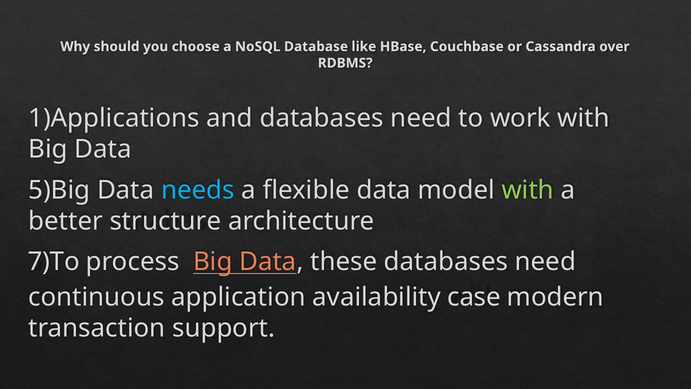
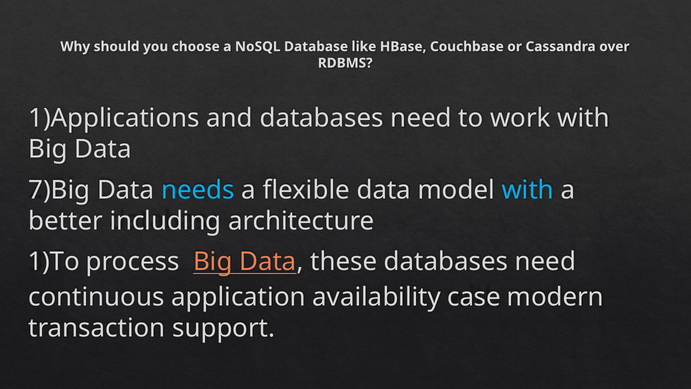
5)Big: 5)Big -> 7)Big (59, 190)
with colour: light green -> light blue (528, 190)
structure: structure -> including (165, 221)
7)To: 7)To -> 1)To (54, 262)
